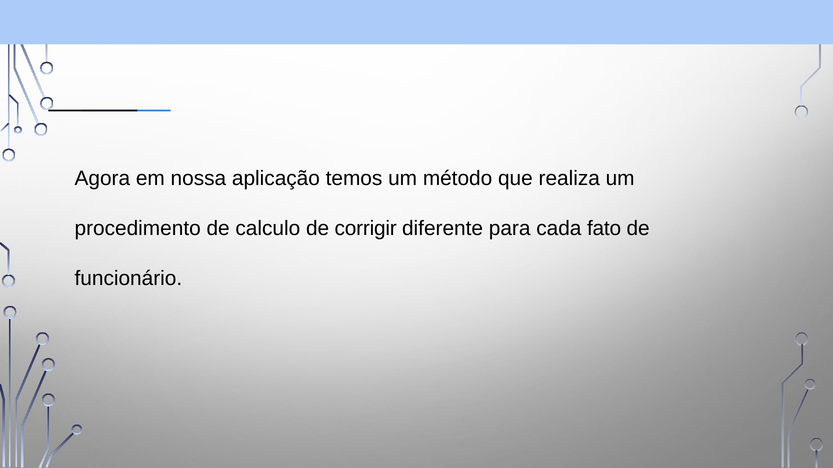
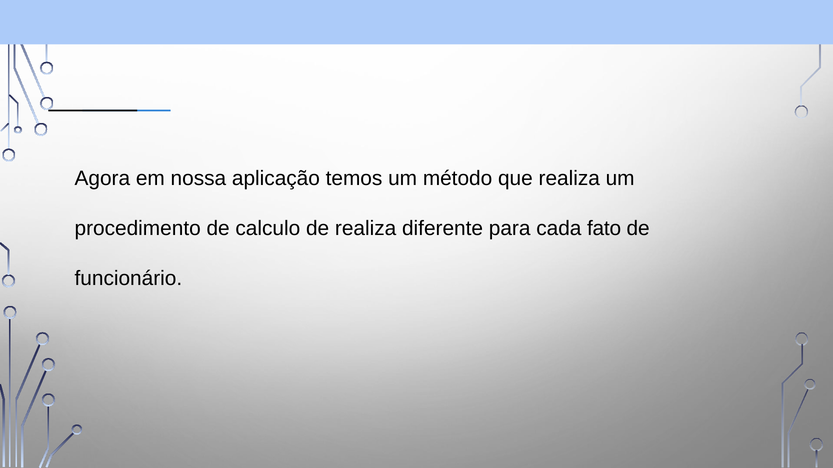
de corrigir: corrigir -> realiza (366, 229)
